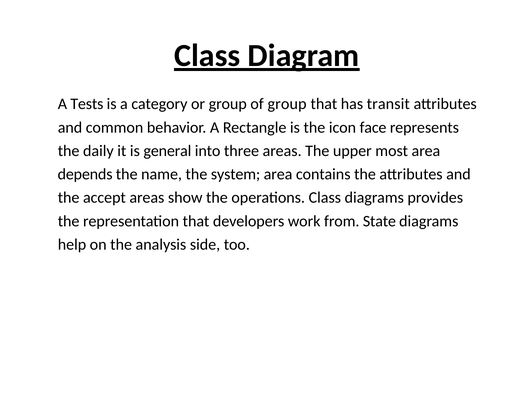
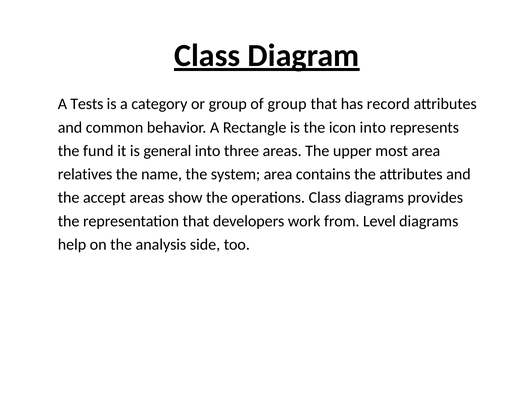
transit: transit -> record (388, 104)
icon face: face -> into (373, 127)
daily: daily -> fund (98, 151)
depends: depends -> relatives (85, 174)
State: State -> Level (379, 221)
